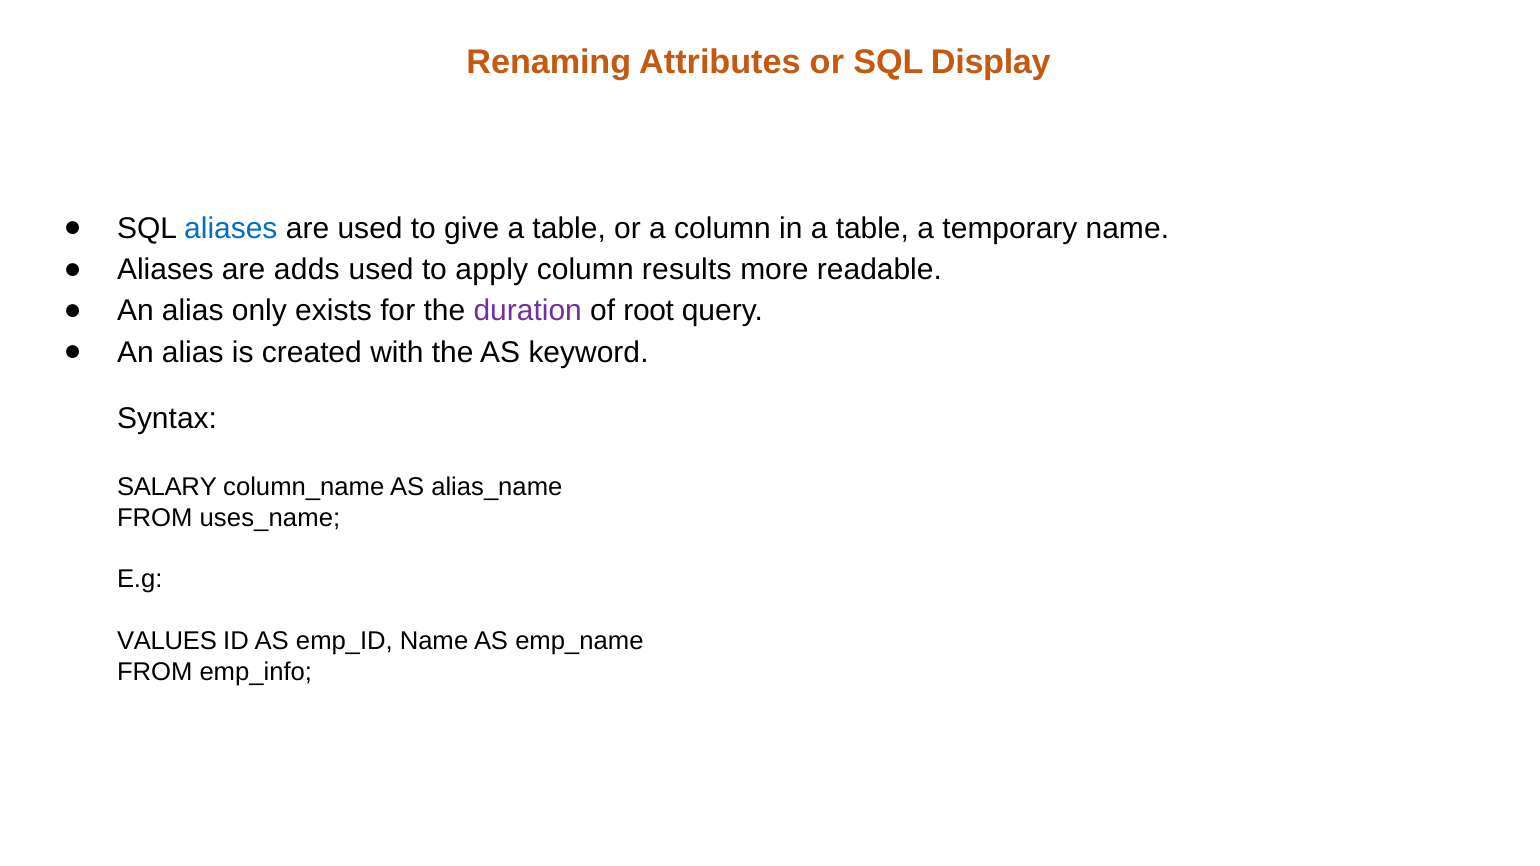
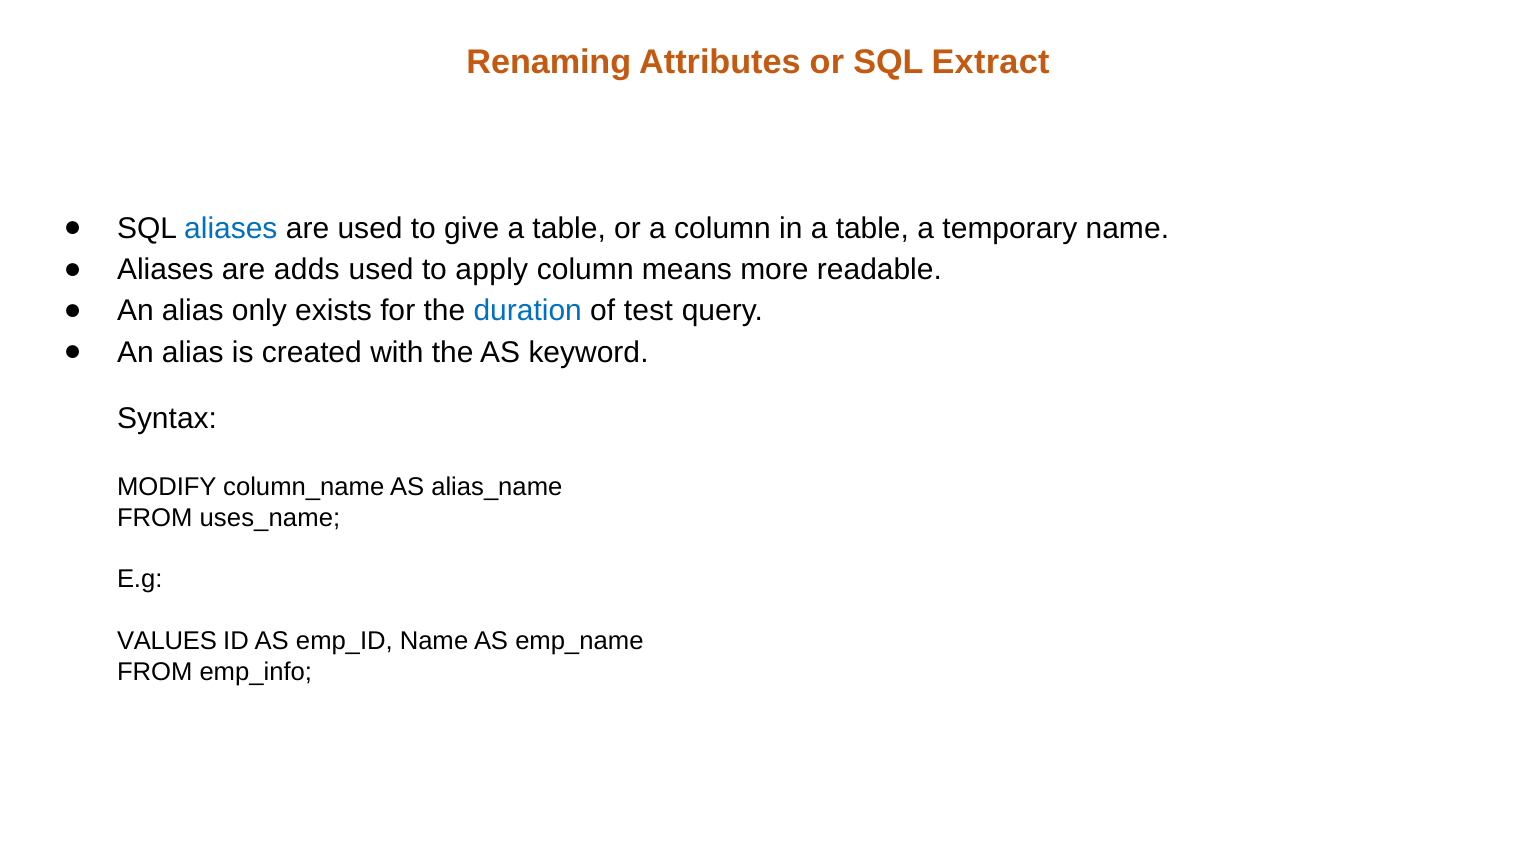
Display: Display -> Extract (991, 62)
results: results -> means (687, 270)
duration colour: purple -> blue (528, 311)
root: root -> test (648, 311)
SALARY: SALARY -> MODIFY (167, 487)
